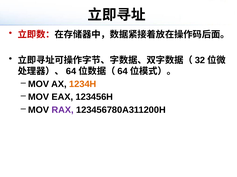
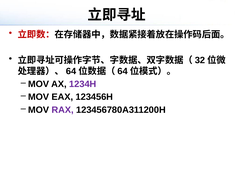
1234H colour: orange -> purple (83, 84)
